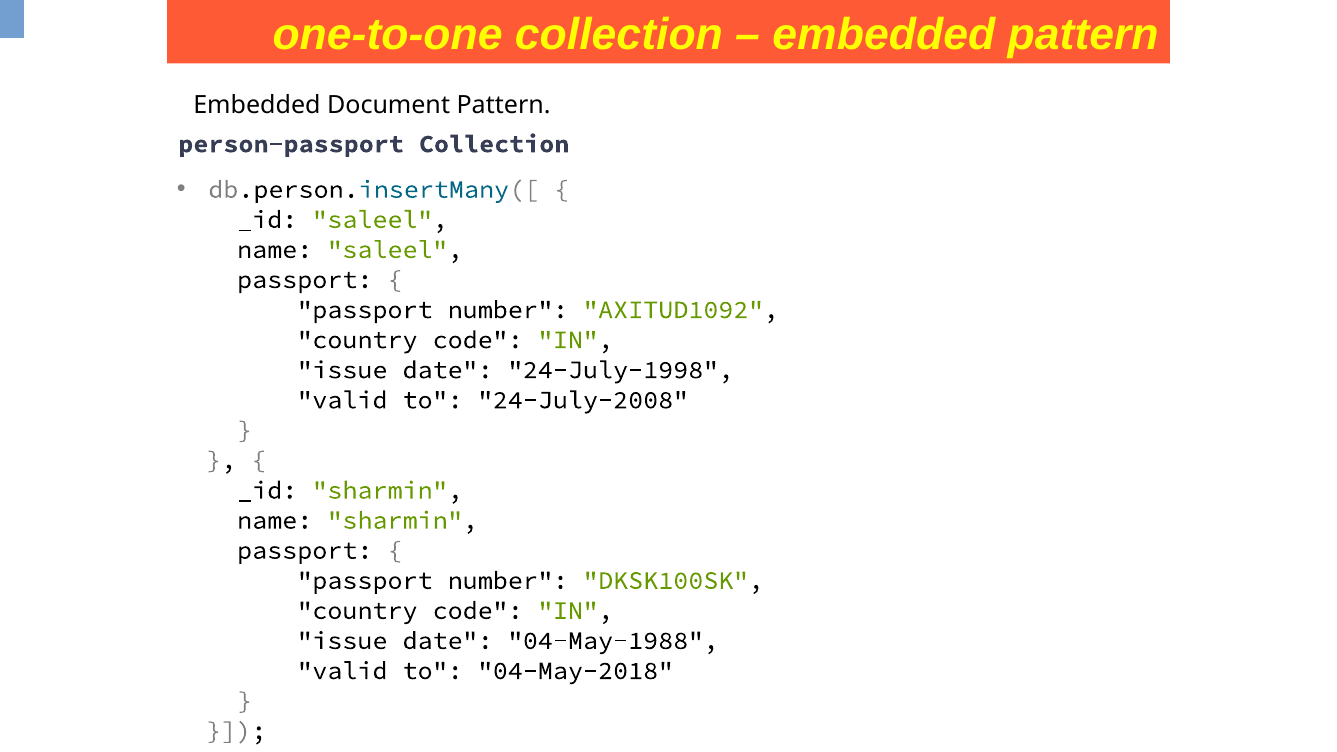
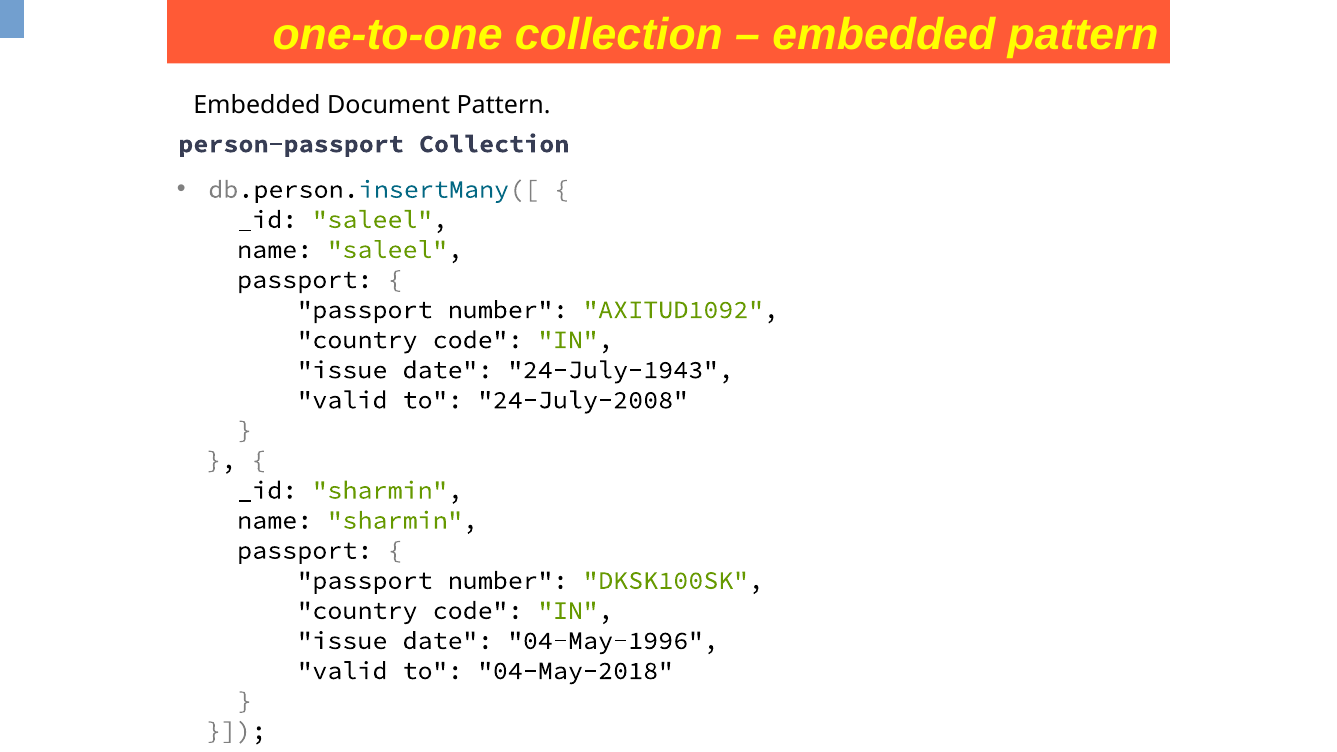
24-July-1998: 24-July-1998 -> 24-July-1943 (621, 370)
04-May-1988: 04-May-1988 -> 04-May-1996 (613, 641)
